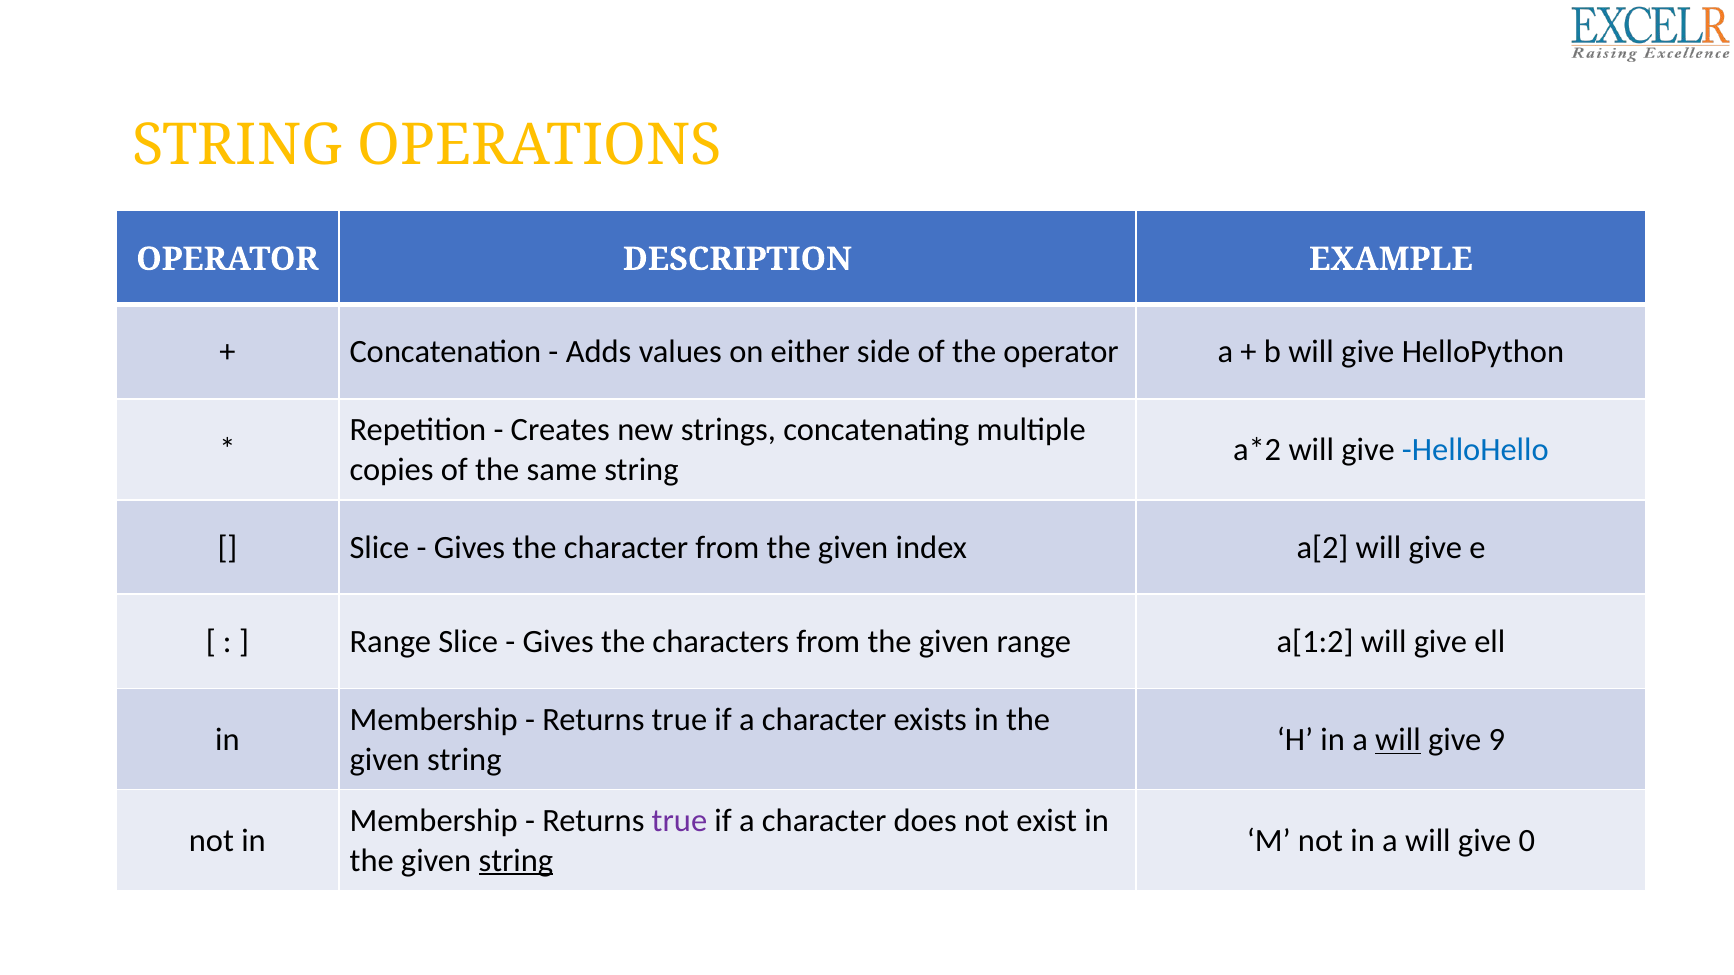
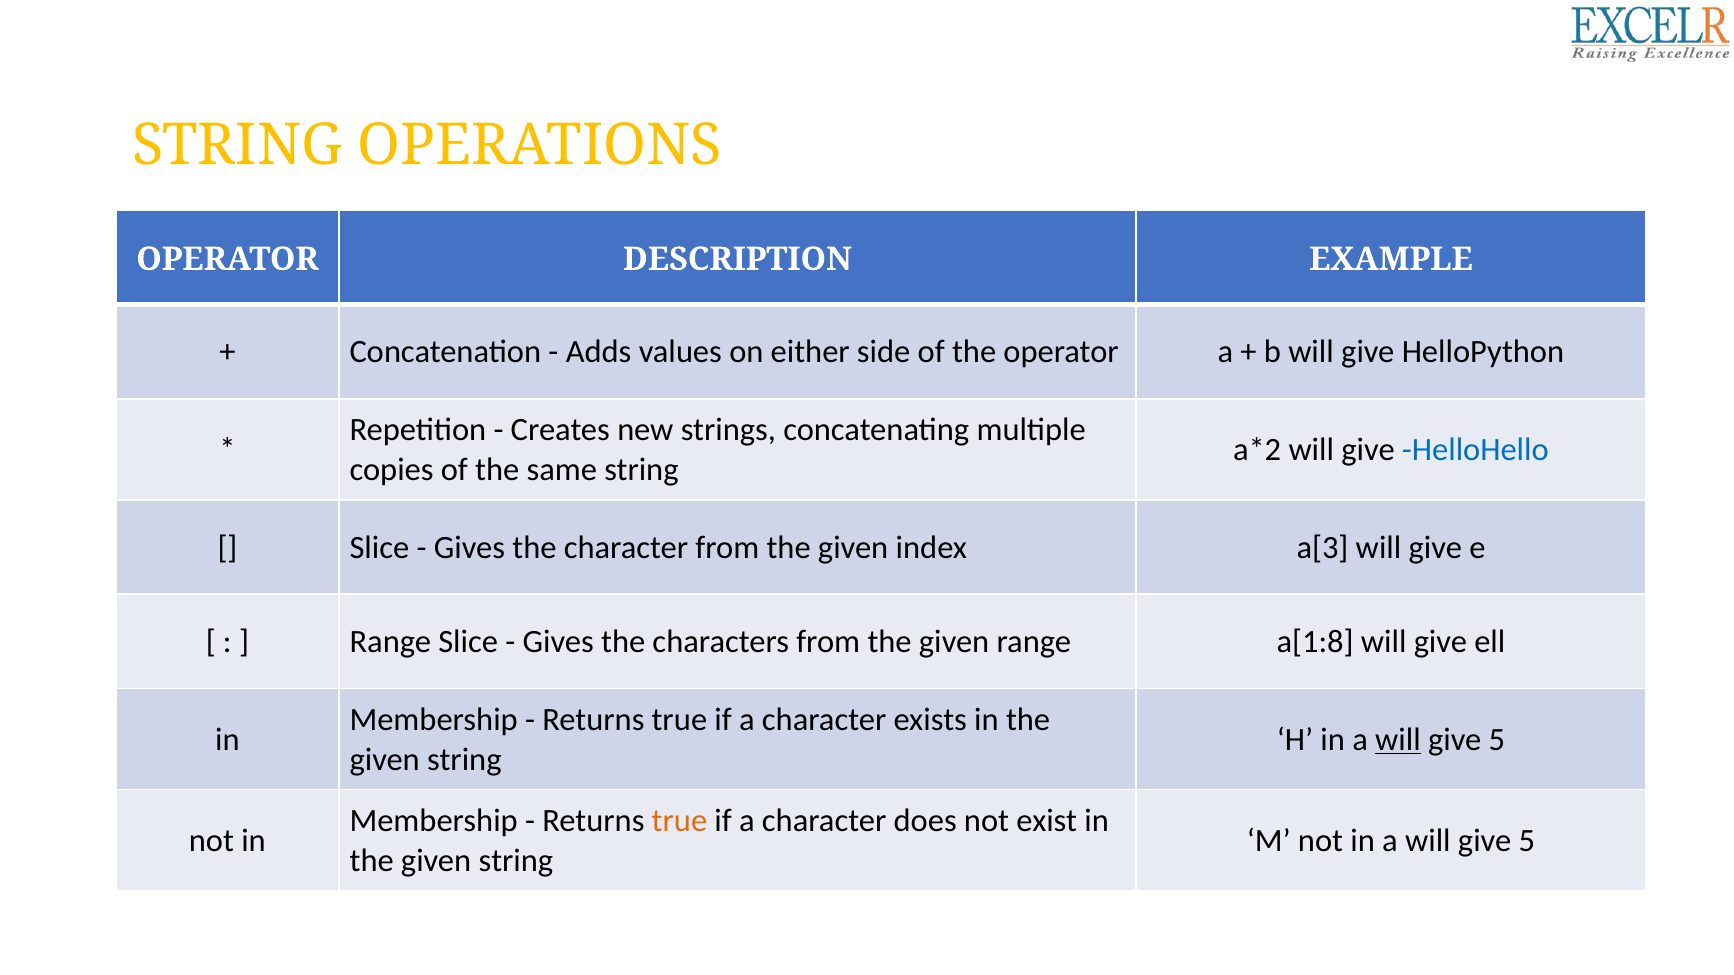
a[2: a[2 -> a[3 (1322, 548)
a[1:2: a[1:2 -> a[1:8 (1315, 642)
9: 9 -> 5 (1497, 740)
true colour: purple -> orange (679, 821)
0: 0 -> 5 (1527, 841)
string underline: present -> none (516, 861)
